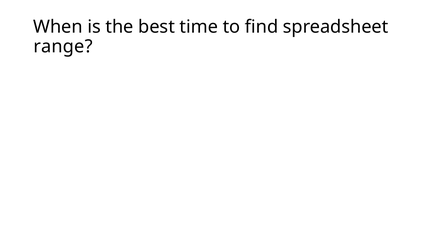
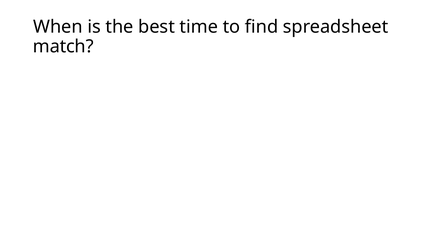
range: range -> match (63, 46)
